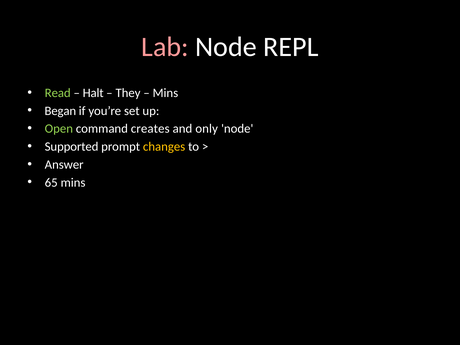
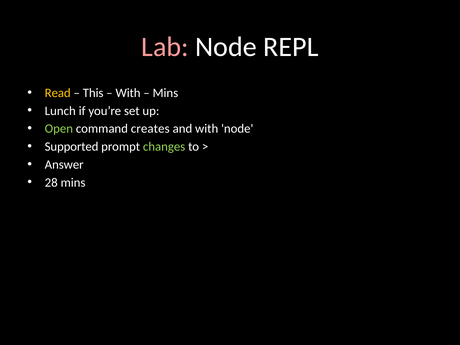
Read colour: light green -> yellow (58, 93)
Halt: Halt -> This (93, 93)
They: They -> With (128, 93)
Began: Began -> Lunch (60, 111)
and only: only -> with (207, 129)
changes colour: yellow -> light green (164, 147)
65: 65 -> 28 (51, 182)
